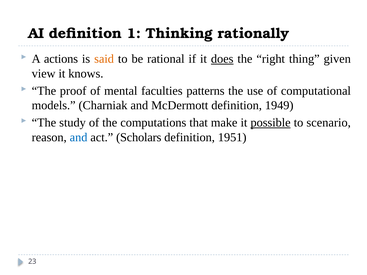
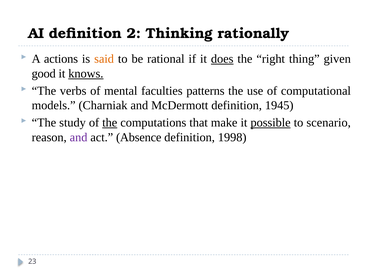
1: 1 -> 2 (134, 33)
view: view -> good (44, 74)
knows underline: none -> present (86, 74)
proof: proof -> verbs (73, 91)
1949: 1949 -> 1945 (279, 106)
the underline: none -> present (110, 123)
and colour: blue -> purple (79, 137)
Scholars: Scholars -> Absence (139, 137)
1951: 1951 -> 1998 (232, 137)
